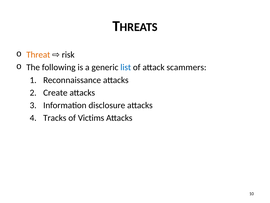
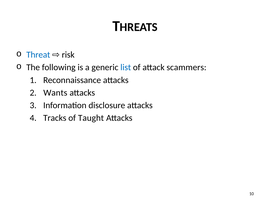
Threat colour: orange -> blue (38, 55)
Create: Create -> Wants (55, 92)
Victims: Victims -> Taught (91, 118)
